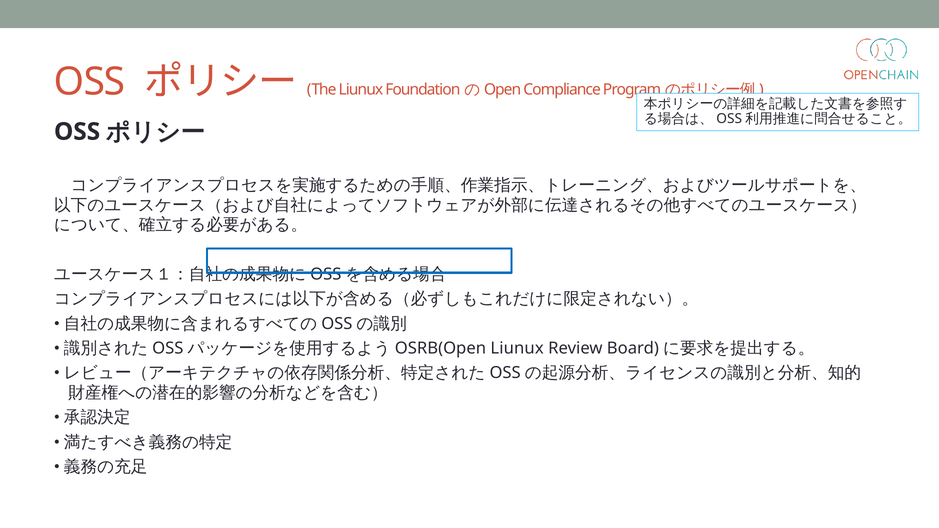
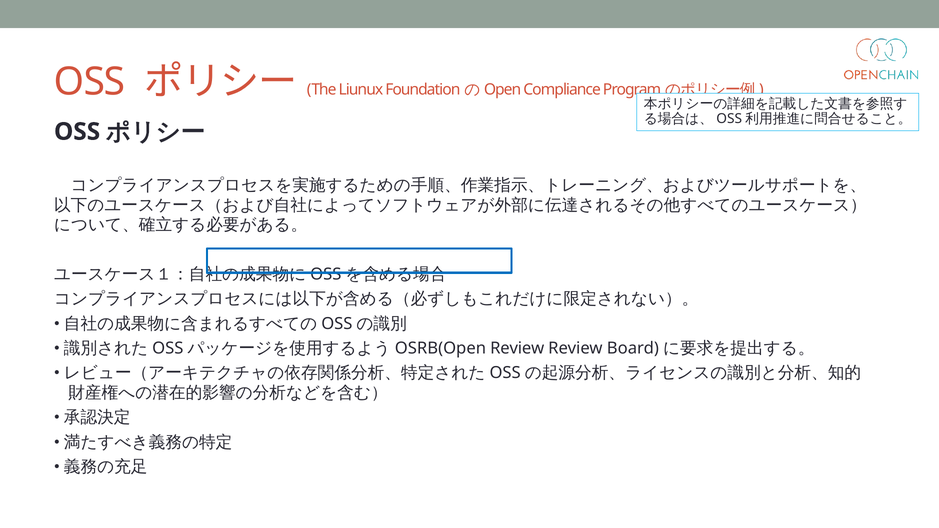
Liunux: Liunux -> Review (517, 348)
